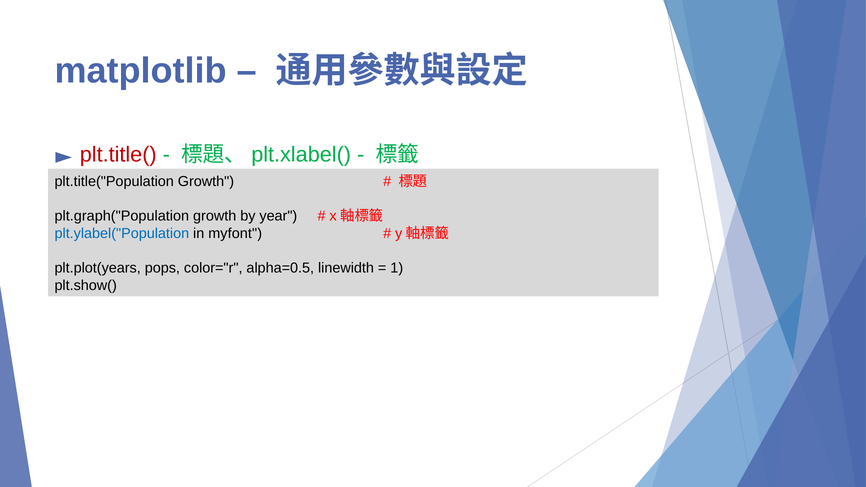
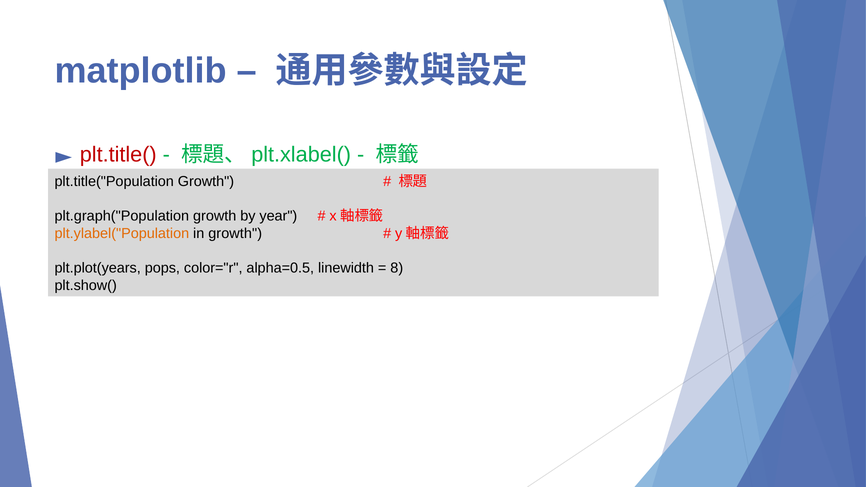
plt.ylabel("Population colour: blue -> orange (122, 234)
in myfont: myfont -> growth (235, 234)
1: 1 -> 8 (397, 268)
